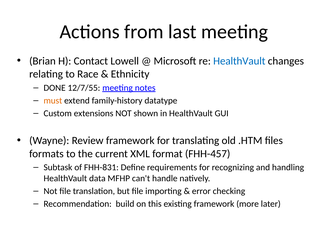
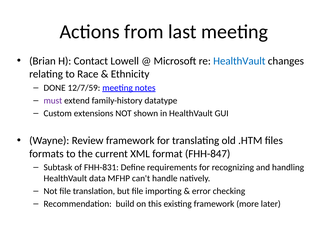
12/7/55: 12/7/55 -> 12/7/59 (84, 88)
must colour: orange -> purple (53, 101)
FHH-457: FHH-457 -> FHH-847 (208, 154)
